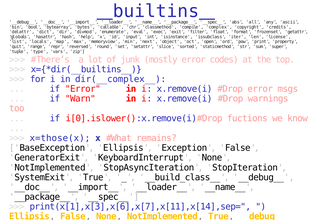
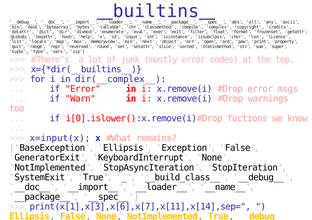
x=those(x: x=those(x -> x=input(x (60, 138)
